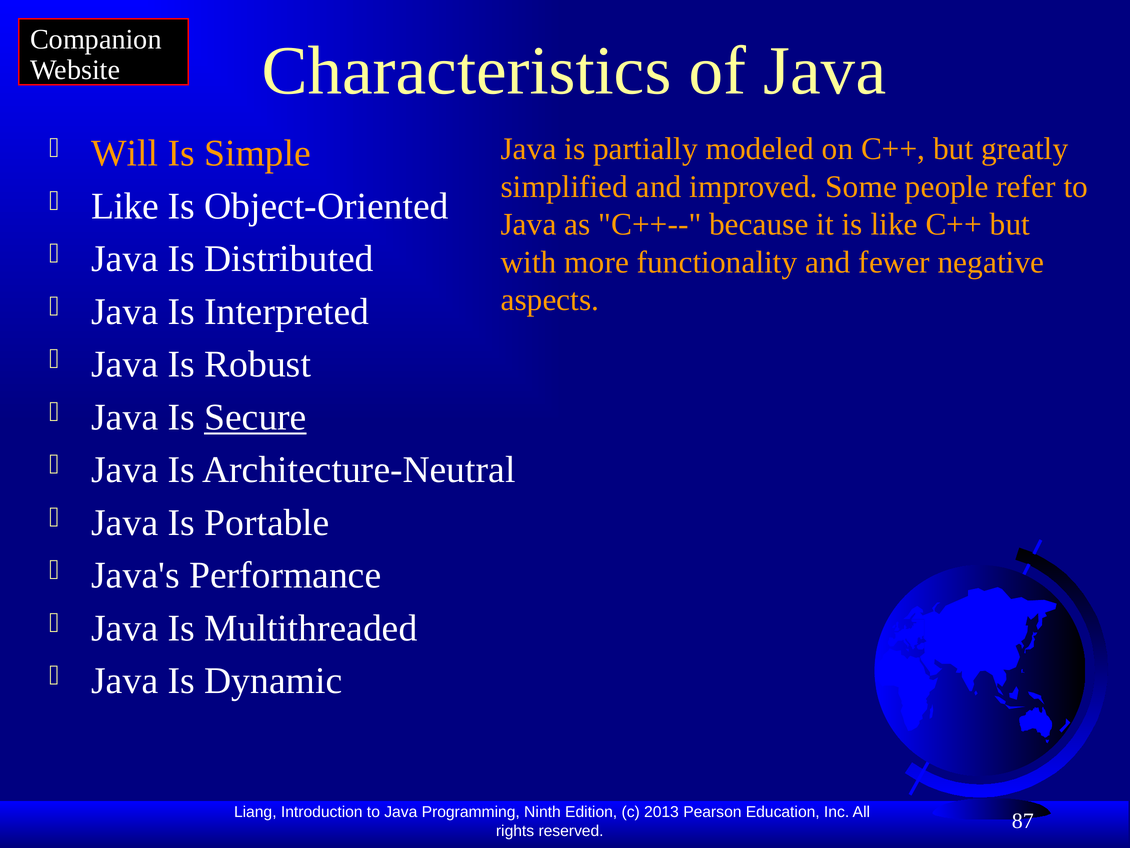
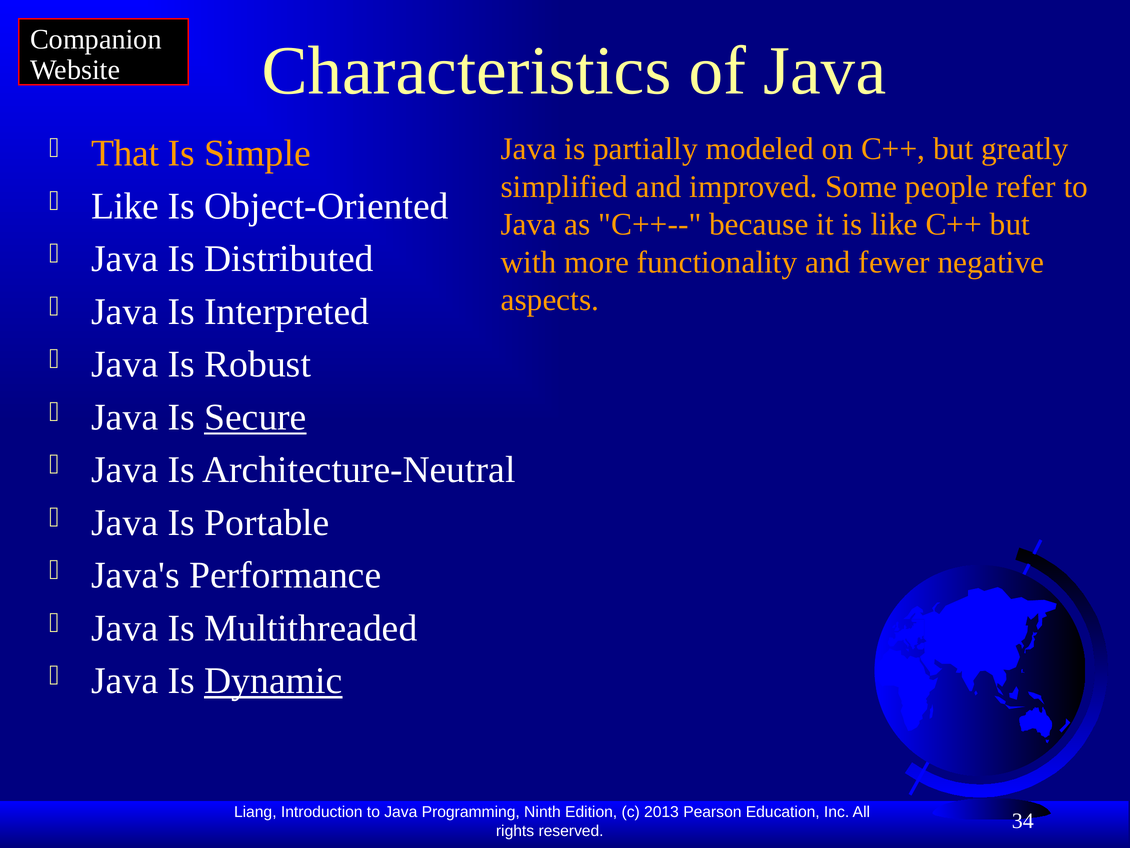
Will: Will -> That (125, 153)
Dynamic underline: none -> present (273, 681)
87: 87 -> 34 (1023, 821)
